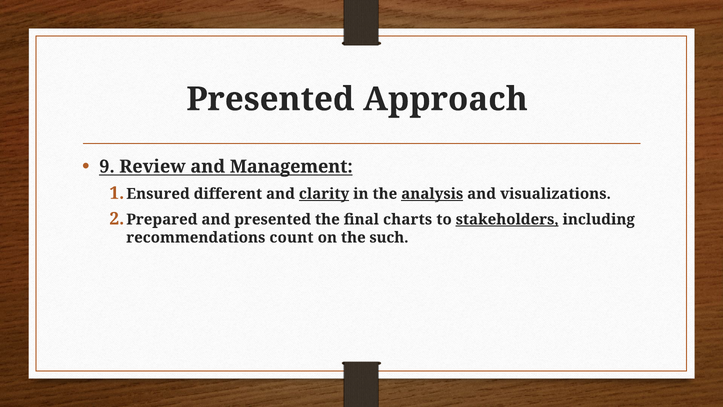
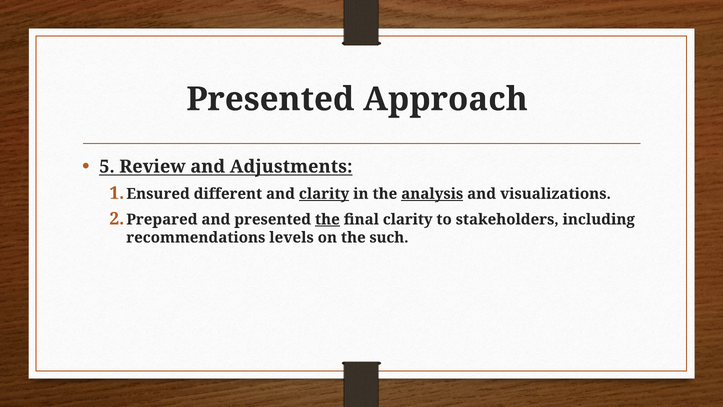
9: 9 -> 5 (107, 166)
Management: Management -> Adjustments (291, 166)
the underline: none -> present (327, 219)
final charts: charts -> clarity (408, 219)
stakeholders underline: present -> none (507, 219)
count: count -> levels (291, 237)
